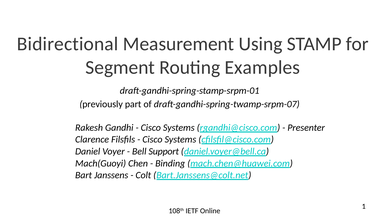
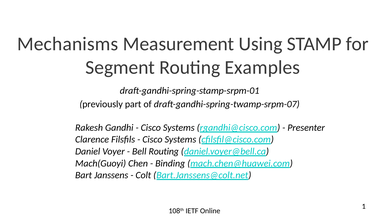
Bidirectional: Bidirectional -> Mechanisms (68, 44)
Bell Support: Support -> Routing (164, 151)
